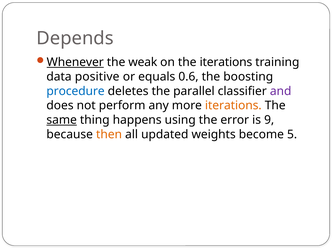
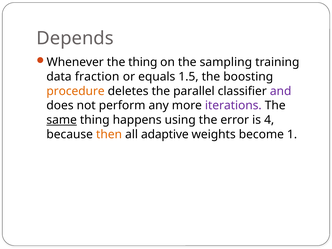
Whenever underline: present -> none (75, 62)
the weak: weak -> thing (143, 62)
the iterations: iterations -> sampling (226, 62)
positive: positive -> fraction (97, 77)
0.6: 0.6 -> 1.5 (188, 77)
procedure colour: blue -> orange (76, 91)
iterations colour: orange -> purple (233, 106)
9: 9 -> 4 (269, 120)
updated: updated -> adaptive (165, 134)
5: 5 -> 1 (292, 134)
